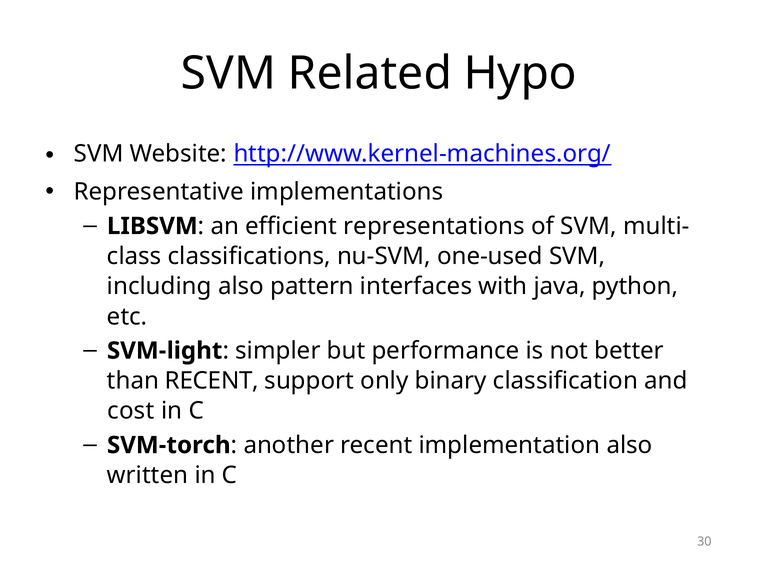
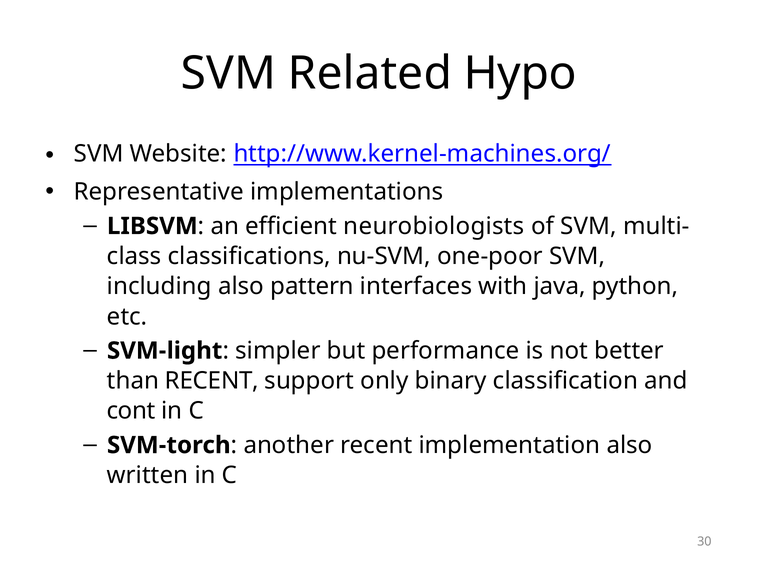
representations: representations -> neurobiologists (434, 226)
one-used: one-used -> one-poor (490, 256)
cost: cost -> cont (131, 411)
